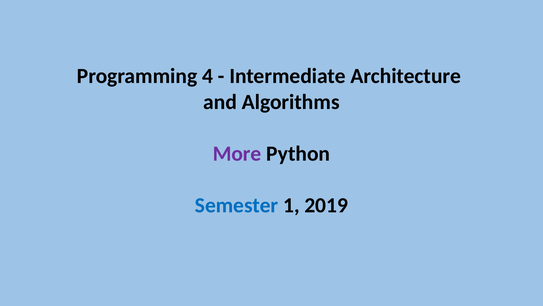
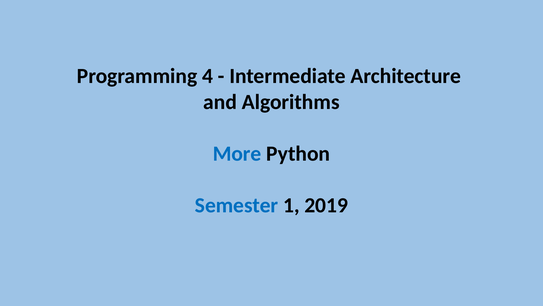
More colour: purple -> blue (237, 153)
